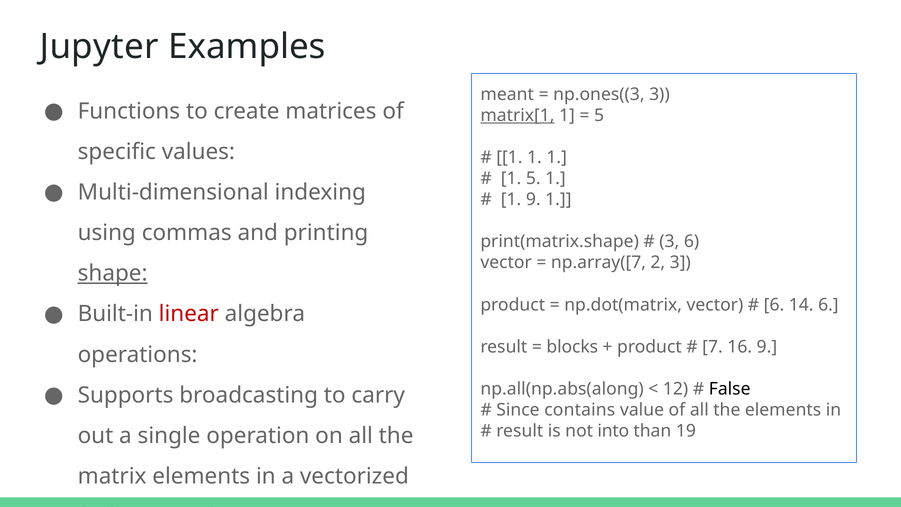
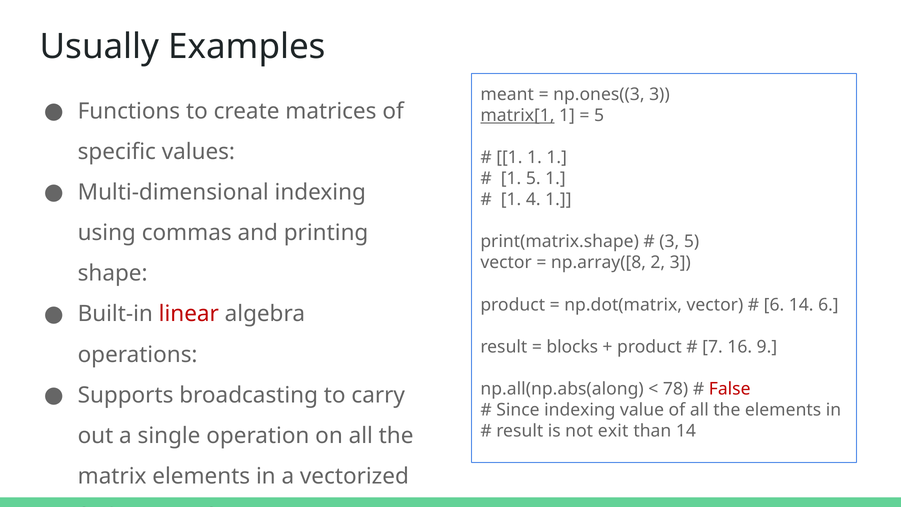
Jupyter: Jupyter -> Usually (99, 47)
1 9: 9 -> 4 (533, 199)
3 6: 6 -> 5 (692, 242)
np.array([7: np.array([7 -> np.array([8 (598, 263)
shape underline: present -> none (113, 273)
12: 12 -> 78 (676, 389)
False colour: black -> red (730, 389)
Since contains: contains -> indexing (580, 410)
into: into -> exit (613, 431)
than 19: 19 -> 14 (686, 431)
